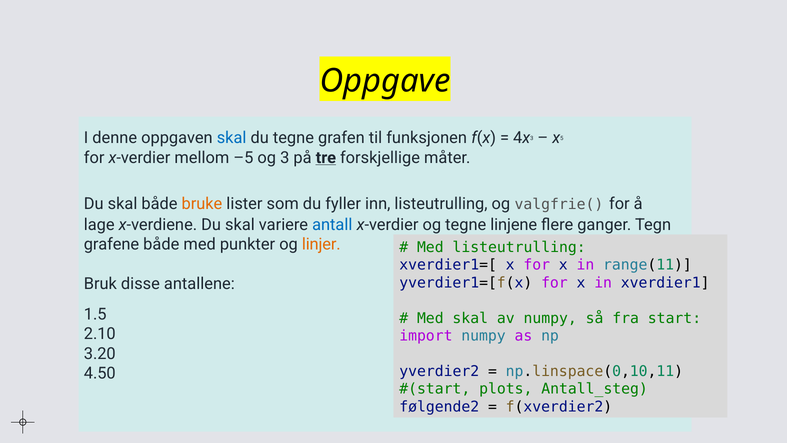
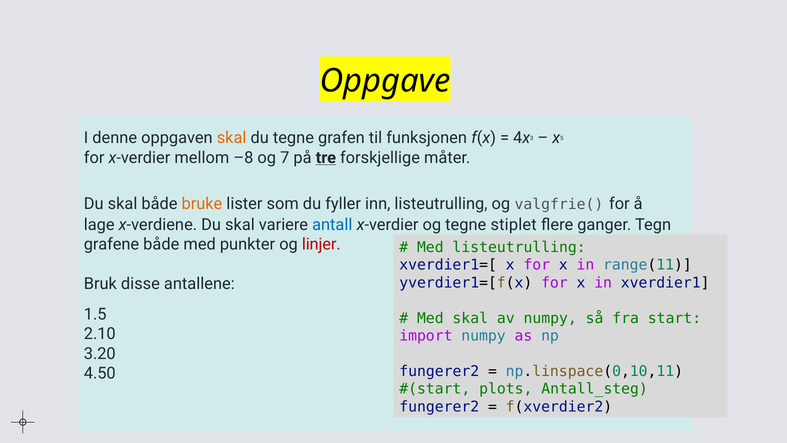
skal colour: blue -> orange (232, 138)
–5: –5 -> –8 (243, 158)
og 3: 3 -> 7 (285, 158)
linjene: linjene -> stiplet (514, 224)
linjer colour: orange -> red (321, 244)
yverdier2: yverdier2 -> fungerer2 (439, 371)
følgende2: følgende2 -> fungerer2 (439, 406)
